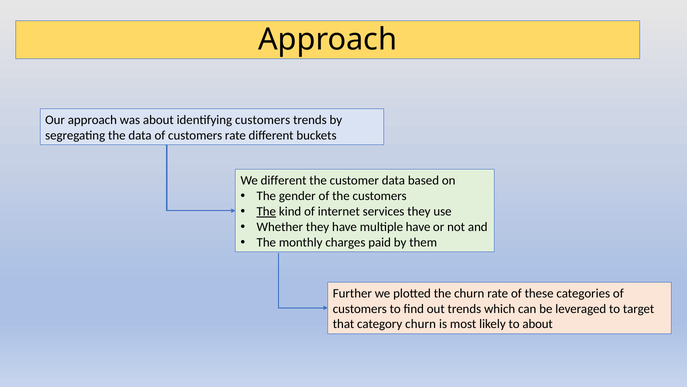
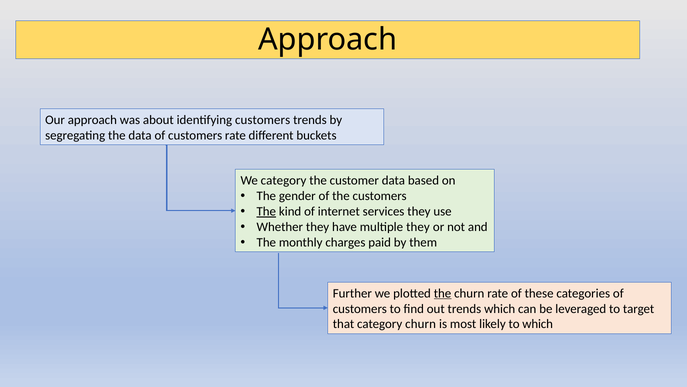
We different: different -> category (284, 180)
multiple have: have -> they (418, 227)
the underline: none -> present (443, 293)
to about: about -> which (538, 324)
